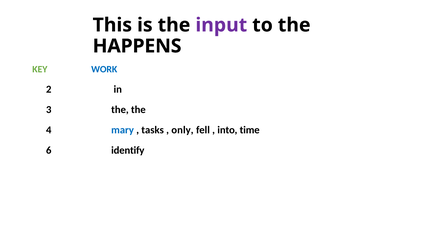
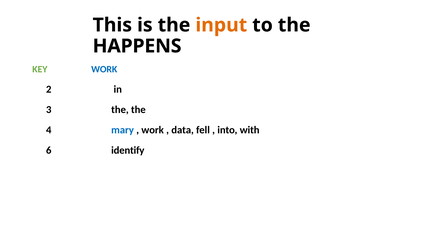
input colour: purple -> orange (221, 25)
tasks: tasks -> work (153, 130)
only: only -> data (183, 130)
time: time -> with (250, 130)
